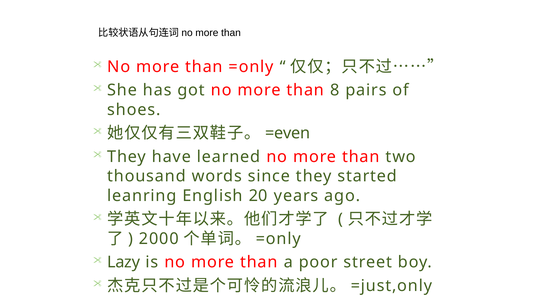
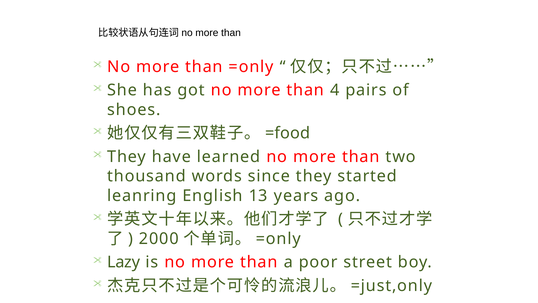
8: 8 -> 4 (335, 90)
=even: =even -> =food (288, 133)
20: 20 -> 13 (258, 196)
